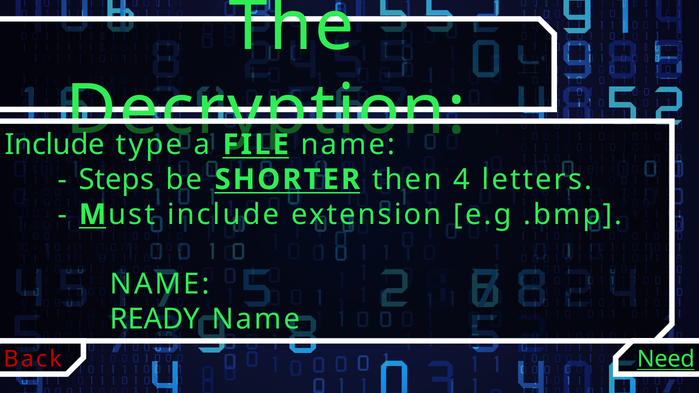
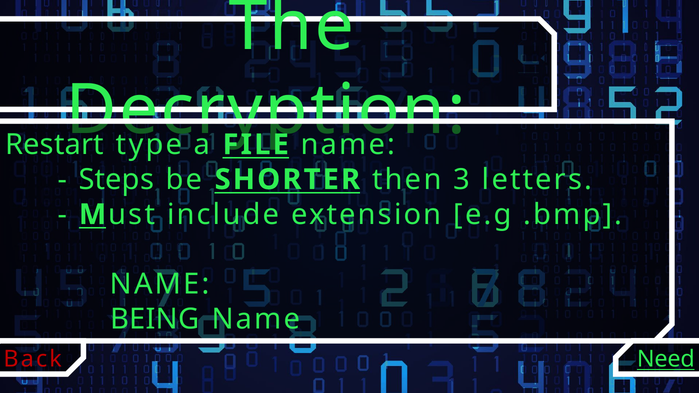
Include: Include -> Restart (55, 145)
4: 4 -> 3 (462, 180)
READY: READY -> BEING (155, 319)
